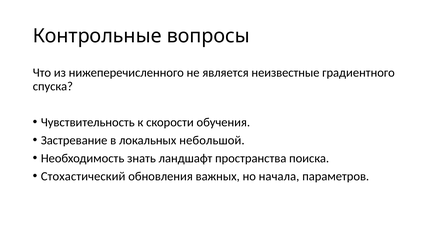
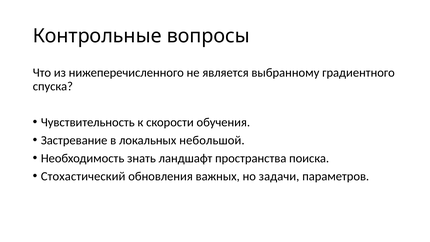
неизвестные: неизвестные -> выбранному (285, 73)
начала: начала -> задачи (279, 176)
